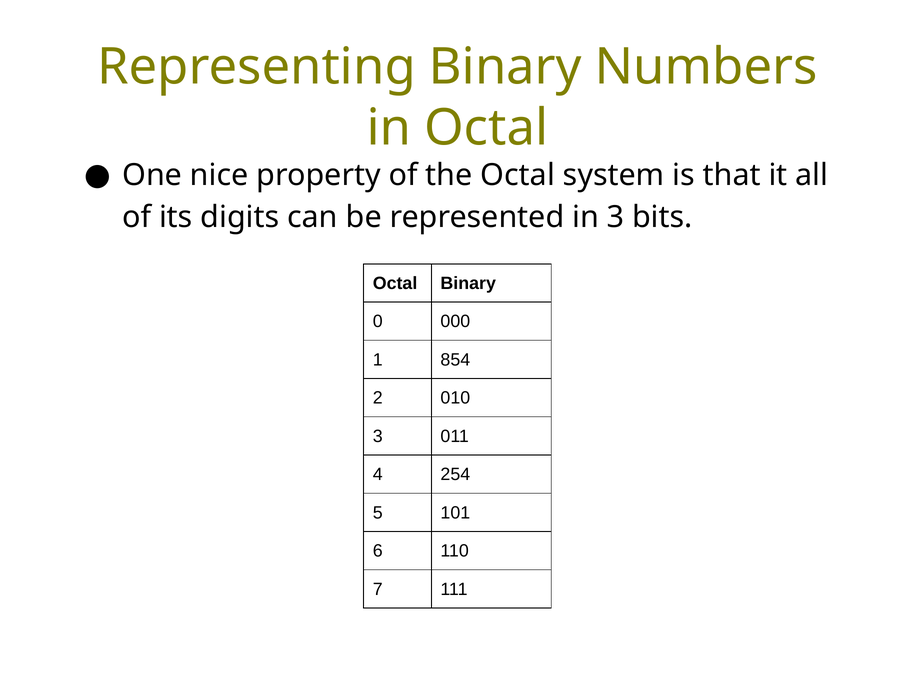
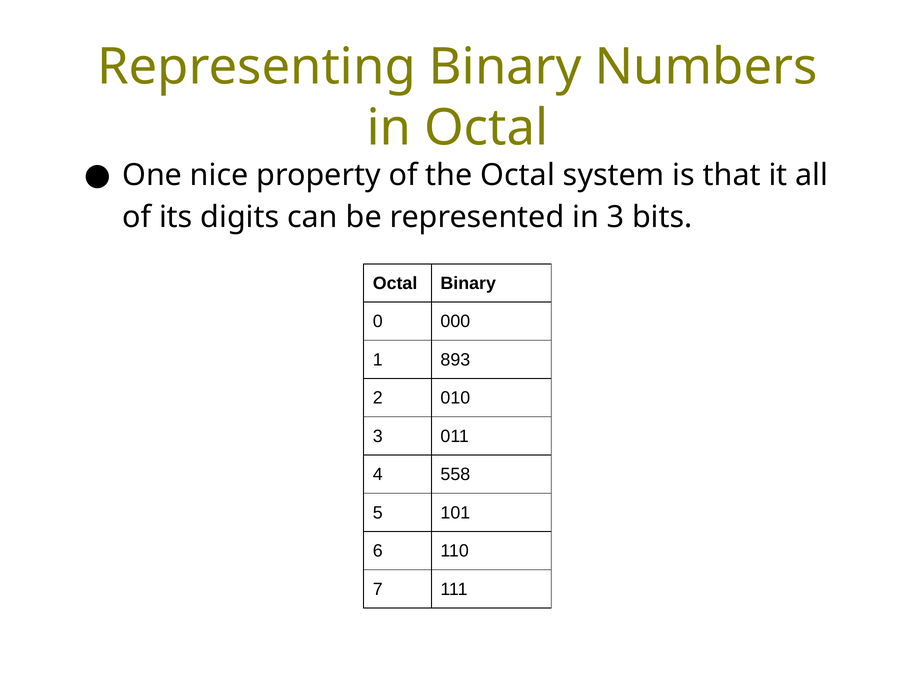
854: 854 -> 893 (455, 360)
254: 254 -> 558 (455, 475)
